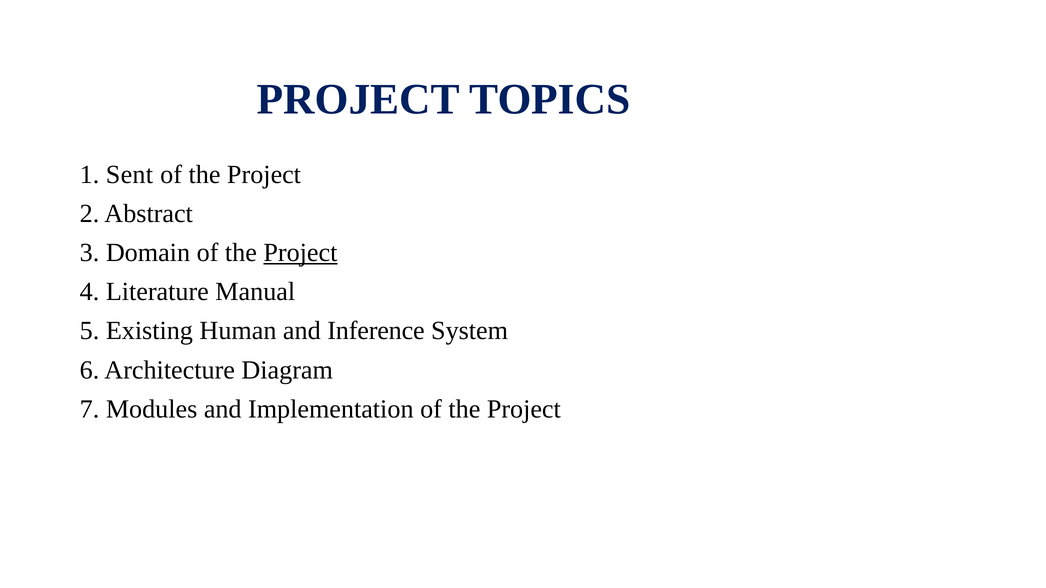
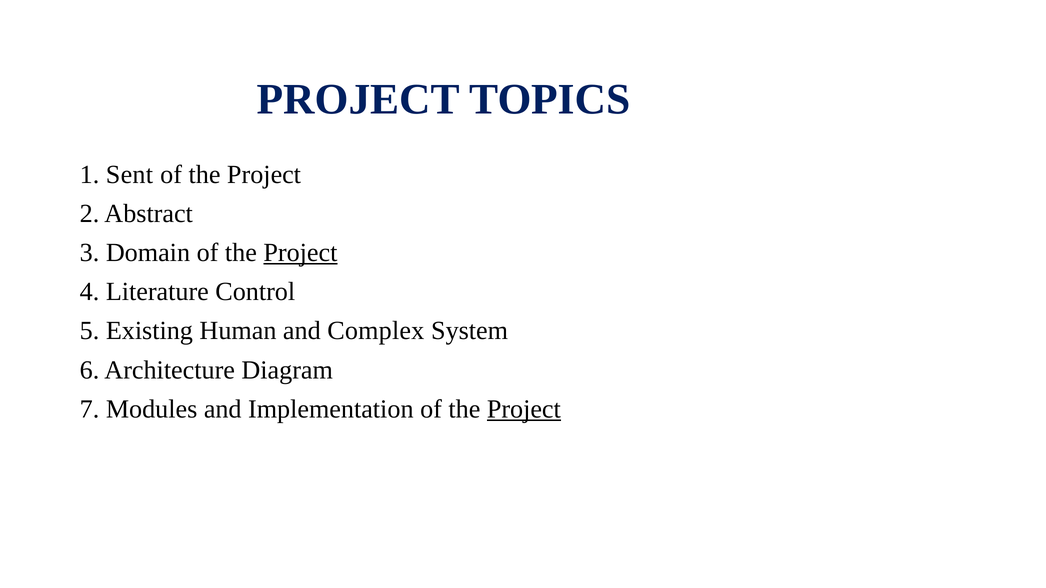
Manual: Manual -> Control (255, 292)
Inference: Inference -> Complex (376, 331)
Project underline: none -> present (524, 409)
